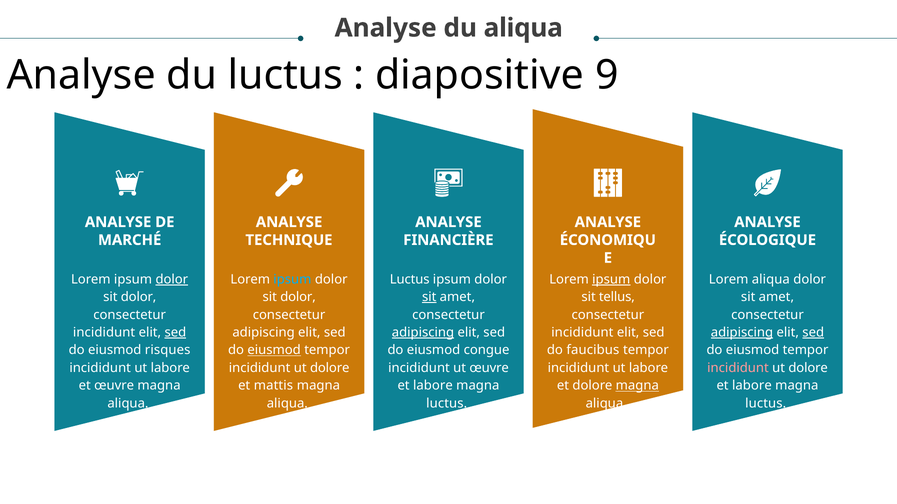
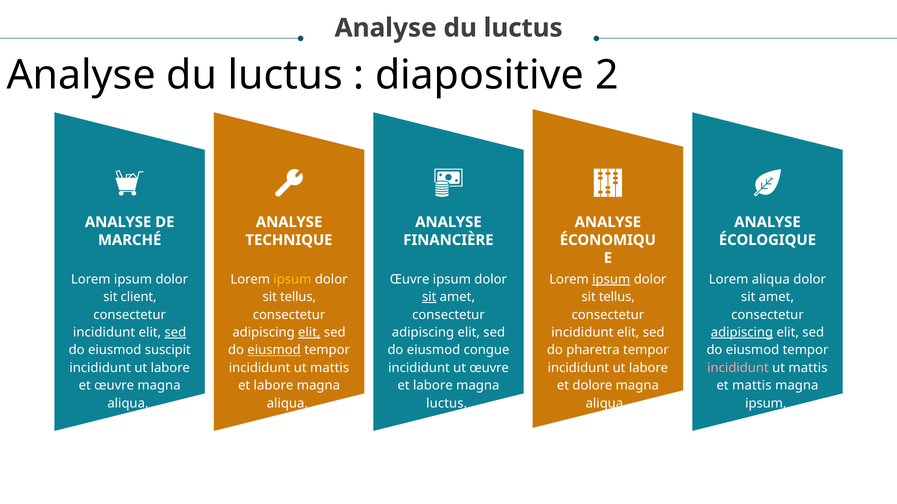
aliqua: aliqua -> luctus (523, 28)
9: 9 -> 2 (607, 75)
dolor underline: present -> none (172, 280)
ipsum colour: light blue -> yellow (292, 280)
Luctus: Luctus -> Œuvre (410, 280)
dolor: dolor -> client (139, 297)
dolor: dolor -> tellus (298, 297)
elit underline: none -> present (309, 333)
adipiscing underline: present -> none (423, 333)
sed underline: present -> none (813, 333)
risques: risques -> suscipit (168, 351)
faucibus: faucibus -> pharetra (593, 351)
dolore: dolore -> mattis (330, 368)
dolore: dolore -> mattis (808, 368)
mattis: mattis -> labore (274, 386)
magna underline: present -> none (637, 386)
labore: labore -> mattis (752, 386)
luctus: luctus -> ipsum (766, 404)
